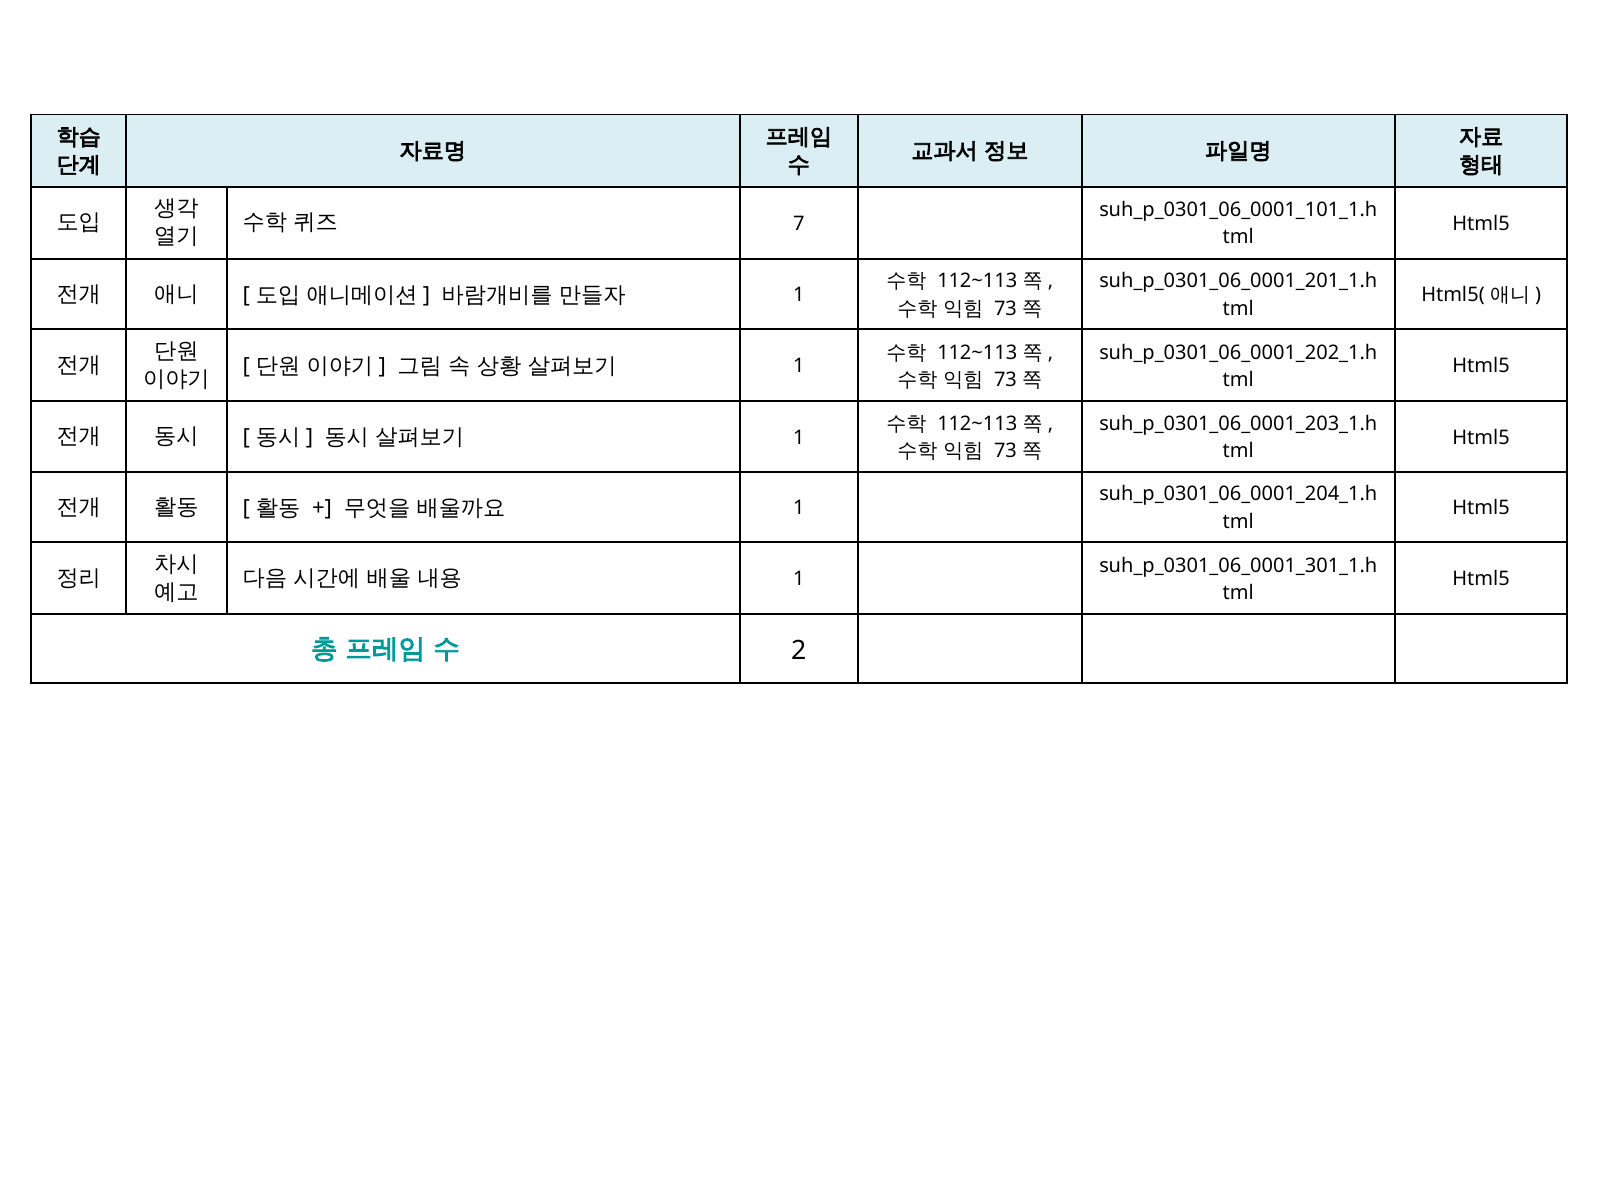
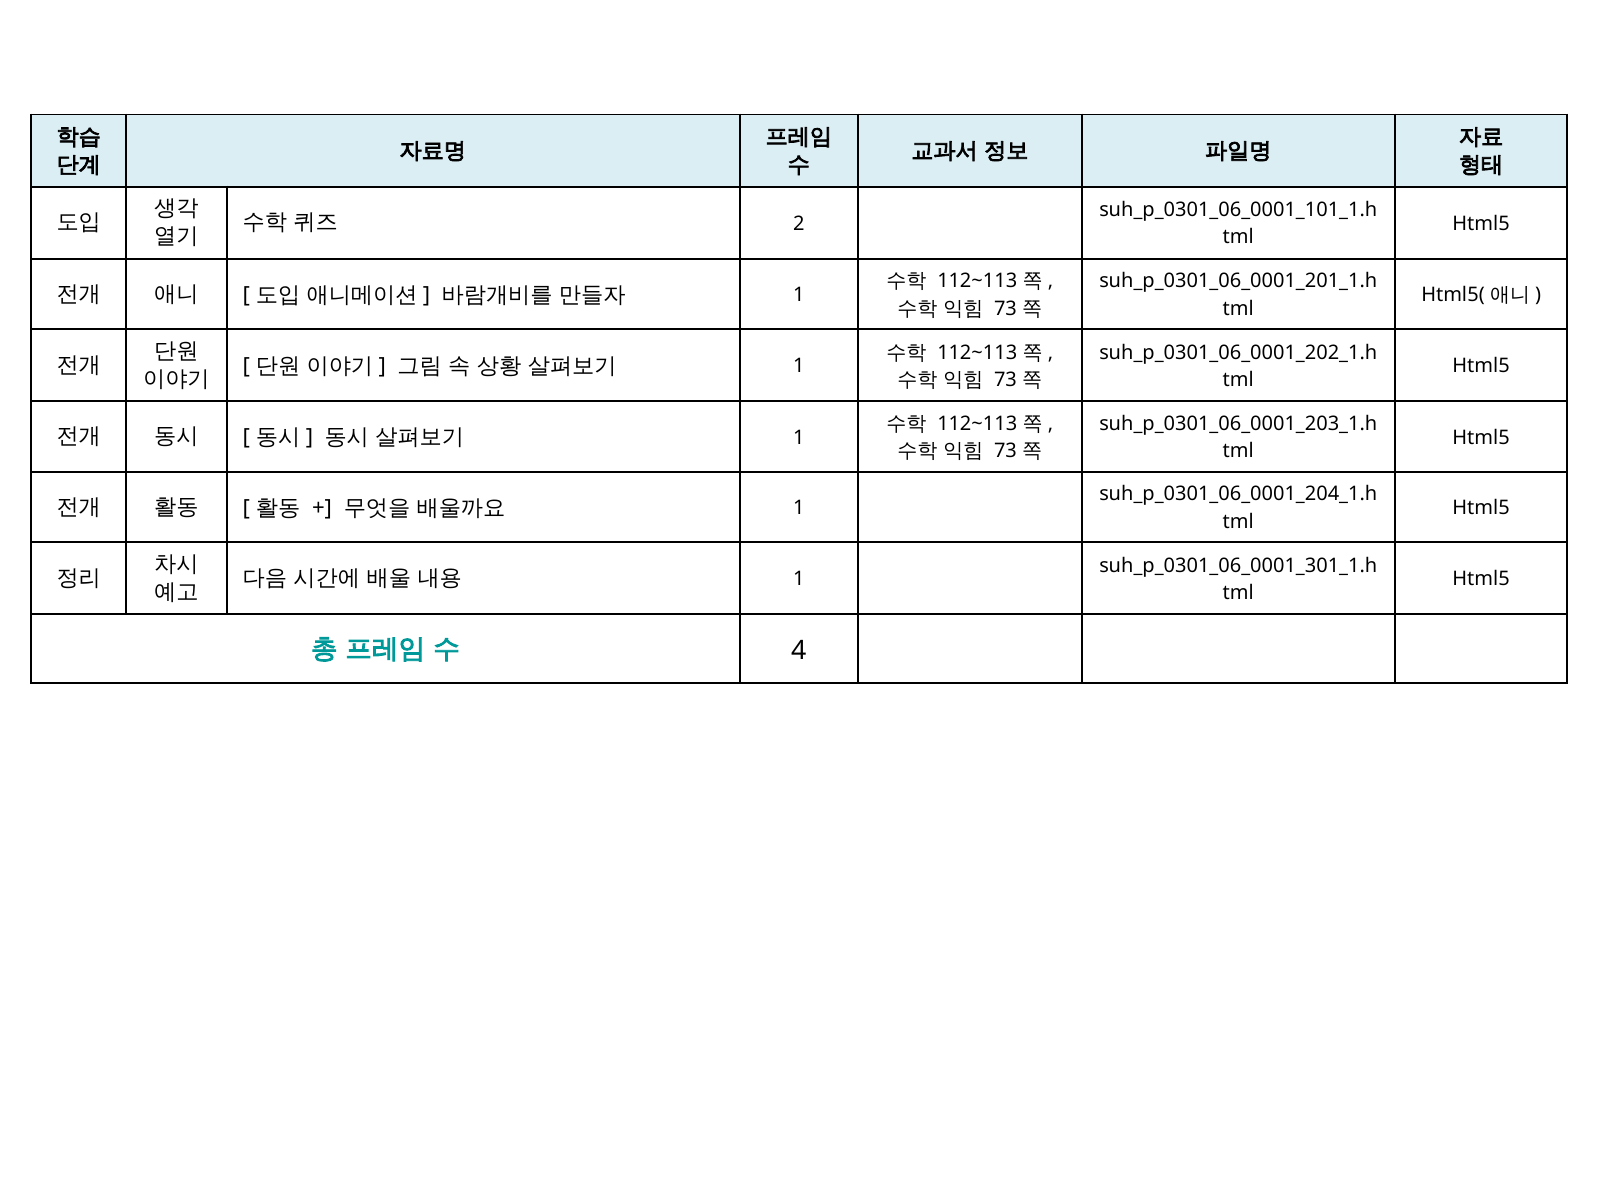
7: 7 -> 2 (799, 224)
2: 2 -> 4 (799, 650)
